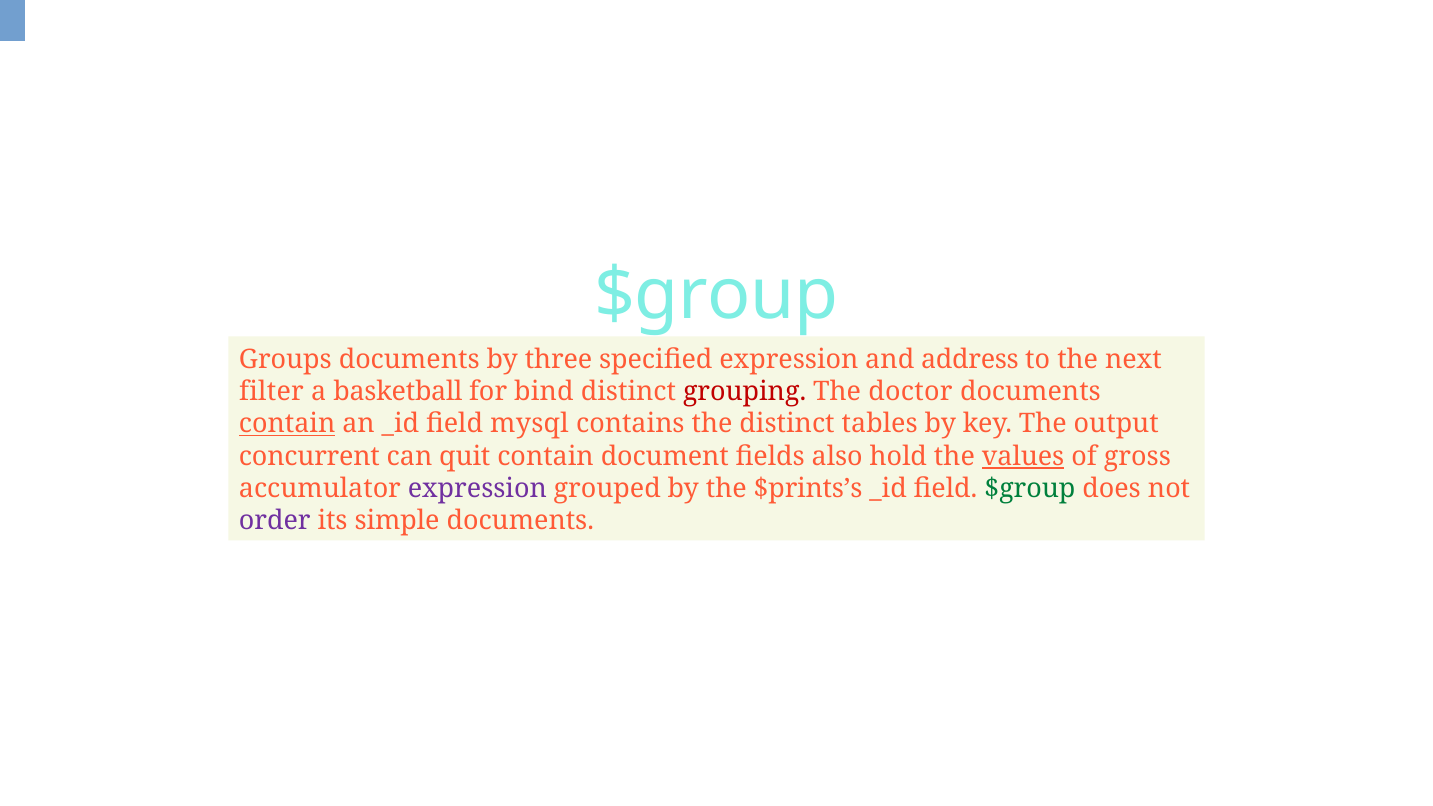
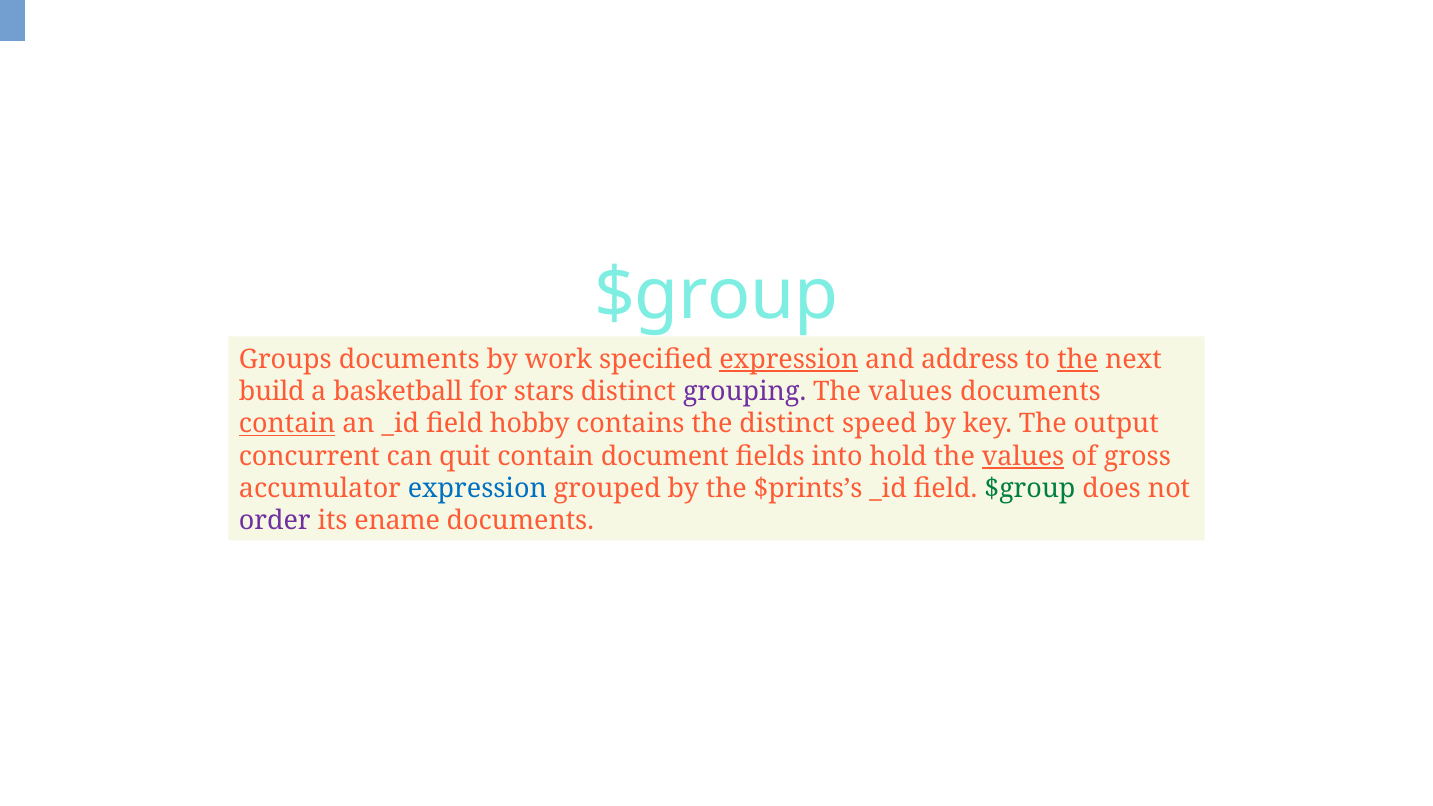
three: three -> work (558, 360)
expression underline: none -> present (789, 360)
the underline: none -> present (1078, 360)
filter: filter -> build (272, 392)
bind: bind -> stars (544, 392)
grouping colour: red -> purple (745, 392)
doctor: doctor -> values (910, 392)
mysql: mysql -> hobby (530, 424)
tables: tables -> speed (880, 424)
also: also -> into (837, 456)
expression colour: purple -> blue (477, 489)
simple: simple -> ename (397, 521)
